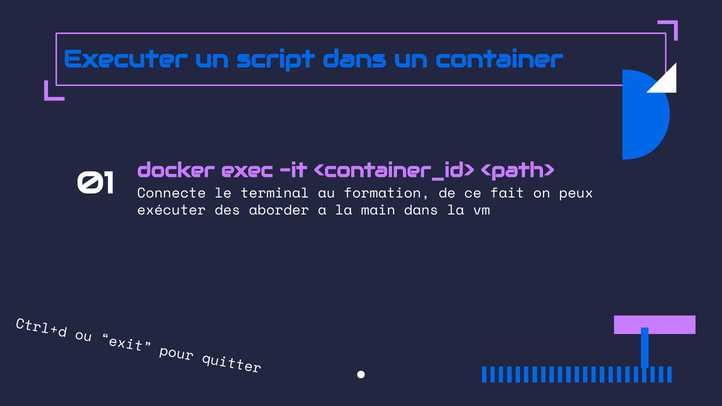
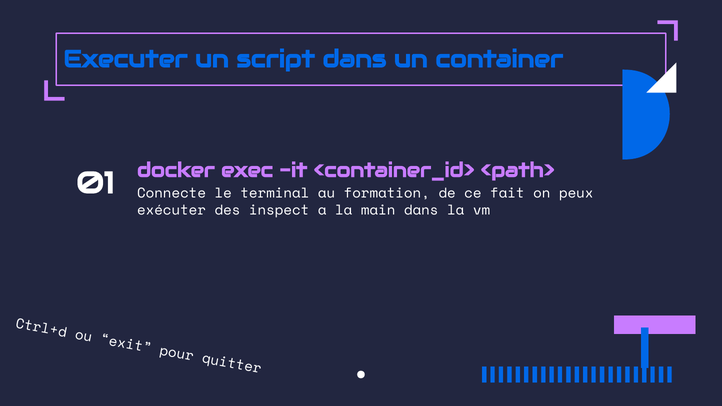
aborder: aborder -> inspect (279, 210)
